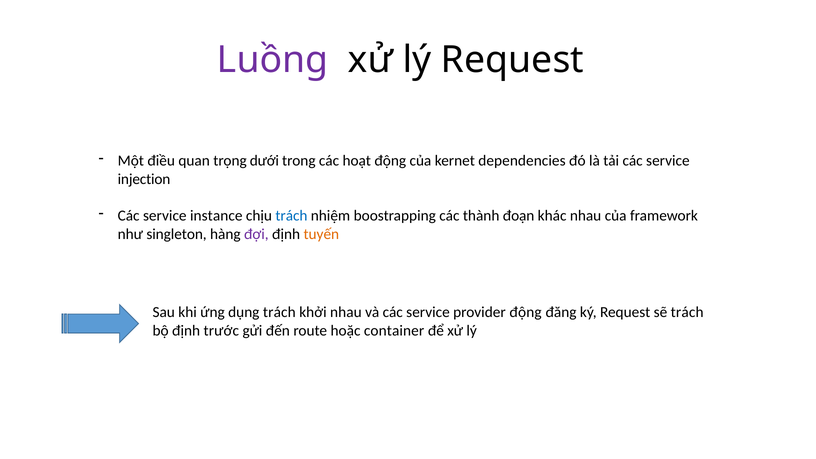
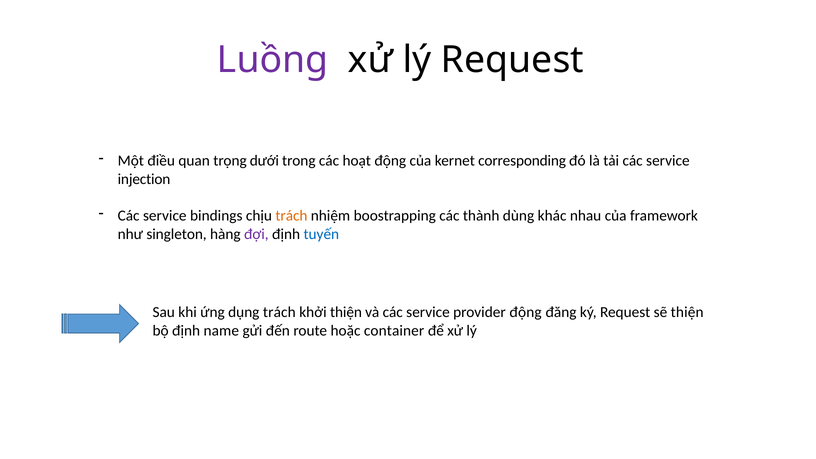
dependencies: dependencies -> corresponding (522, 161)
instance: instance -> bindings (216, 216)
trách colour: blue -> orange (291, 216)
đoạn: đoạn -> dùng (519, 216)
tuyến colour: orange -> blue (321, 234)
khởi nhau: nhau -> thiện (346, 312)
sẽ trách: trách -> thiện (687, 312)
trước: trước -> name (221, 331)
